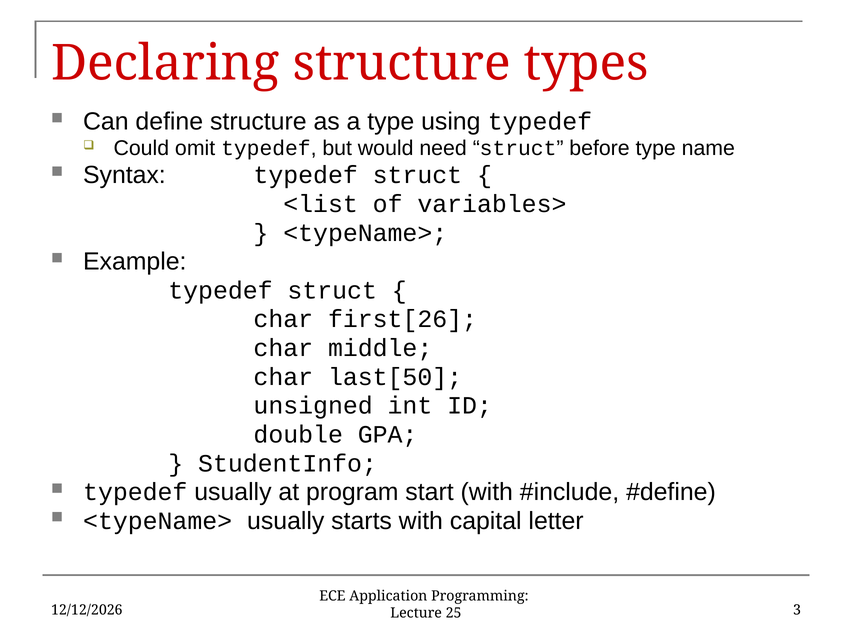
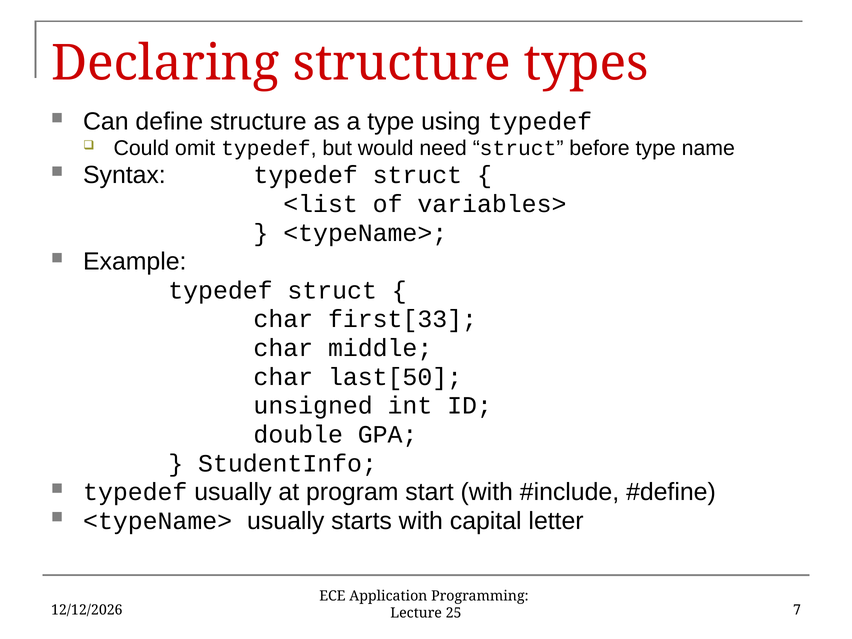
first[26: first[26 -> first[33 (403, 319)
3: 3 -> 7 (797, 610)
